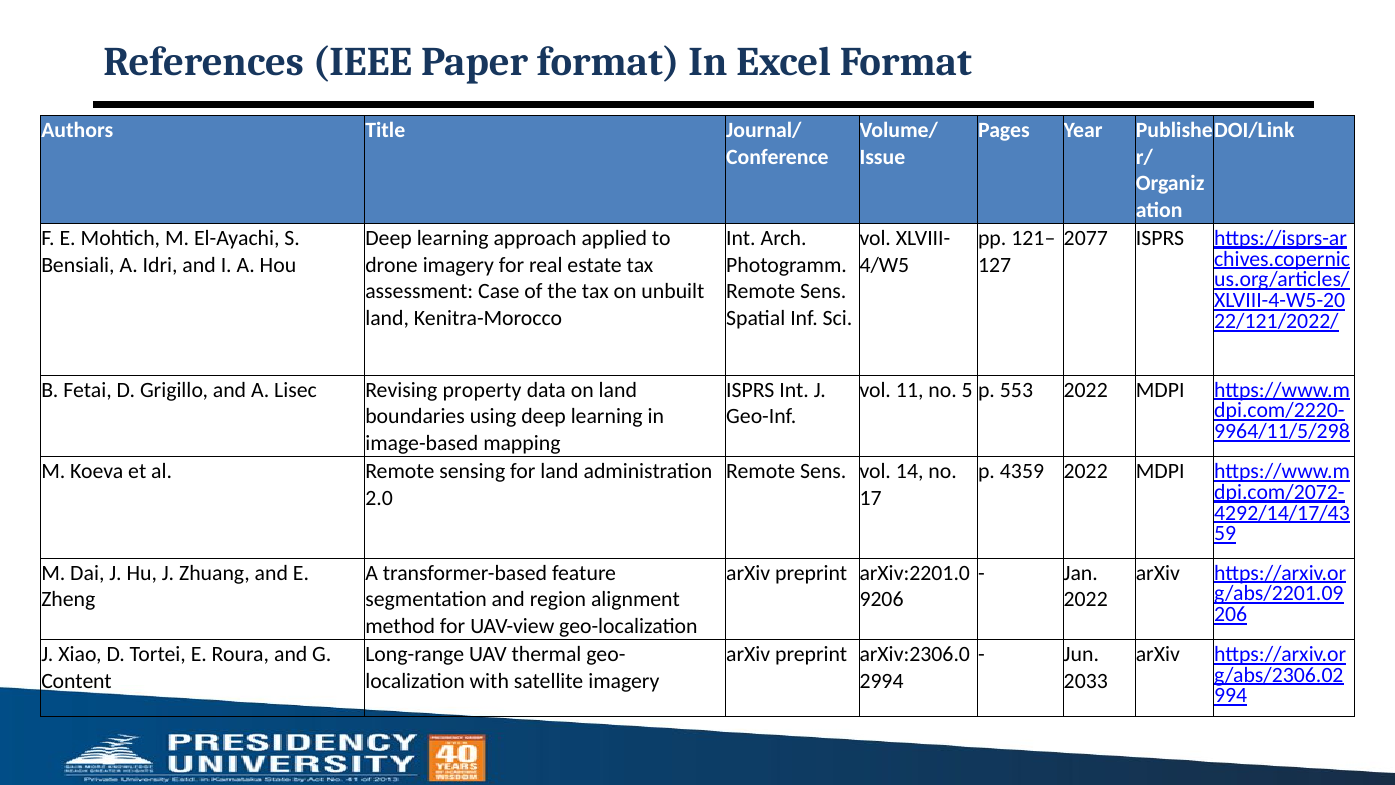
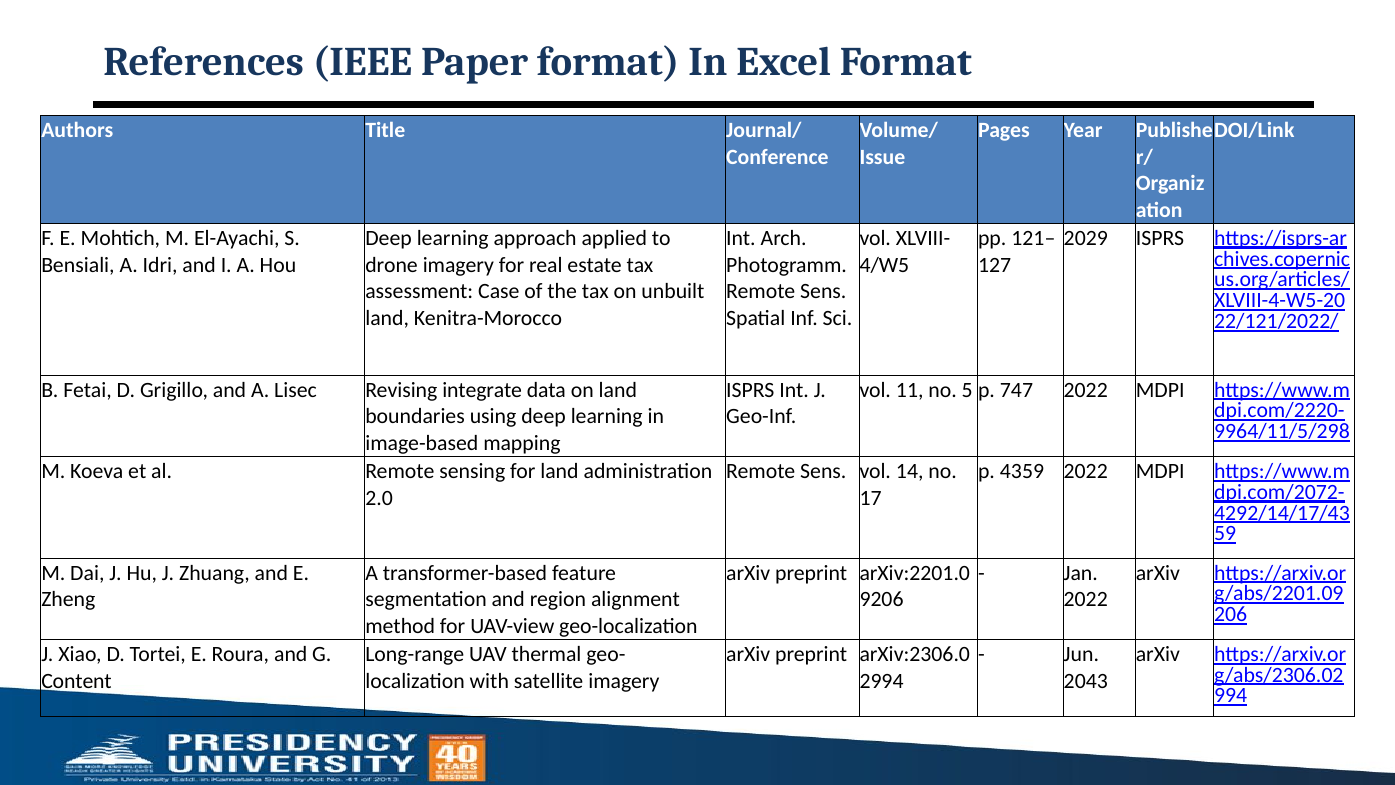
2077: 2077 -> 2029 (1086, 238)
property: property -> integrate (482, 390)
553: 553 -> 747 (1016, 390)
2033: 2033 -> 2043 (1086, 681)
